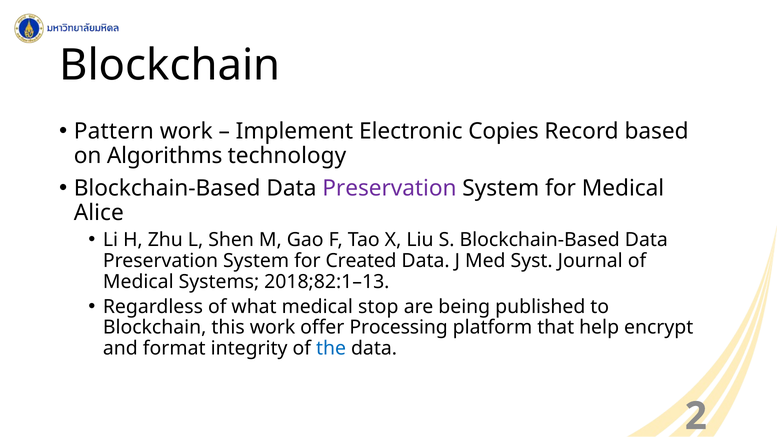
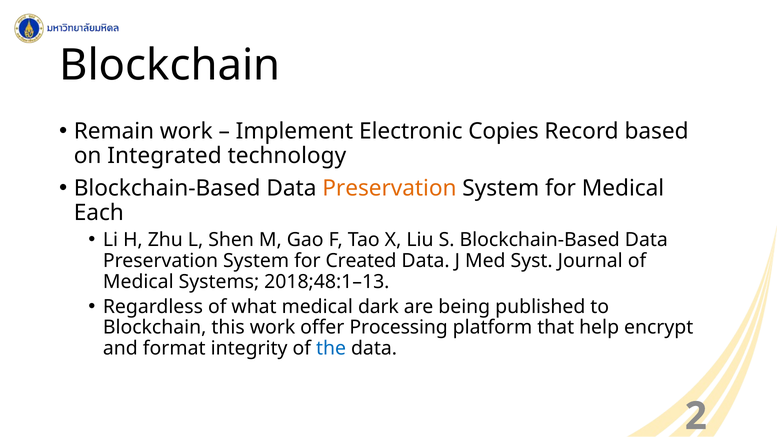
Pattern: Pattern -> Remain (114, 131)
Algorithms: Algorithms -> Integrated (165, 156)
Preservation colour: purple -> orange (389, 188)
Alice: Alice -> Each (99, 213)
2018;82:1–13: 2018;82:1–13 -> 2018;48:1–13 (327, 282)
stop: stop -> dark (378, 307)
